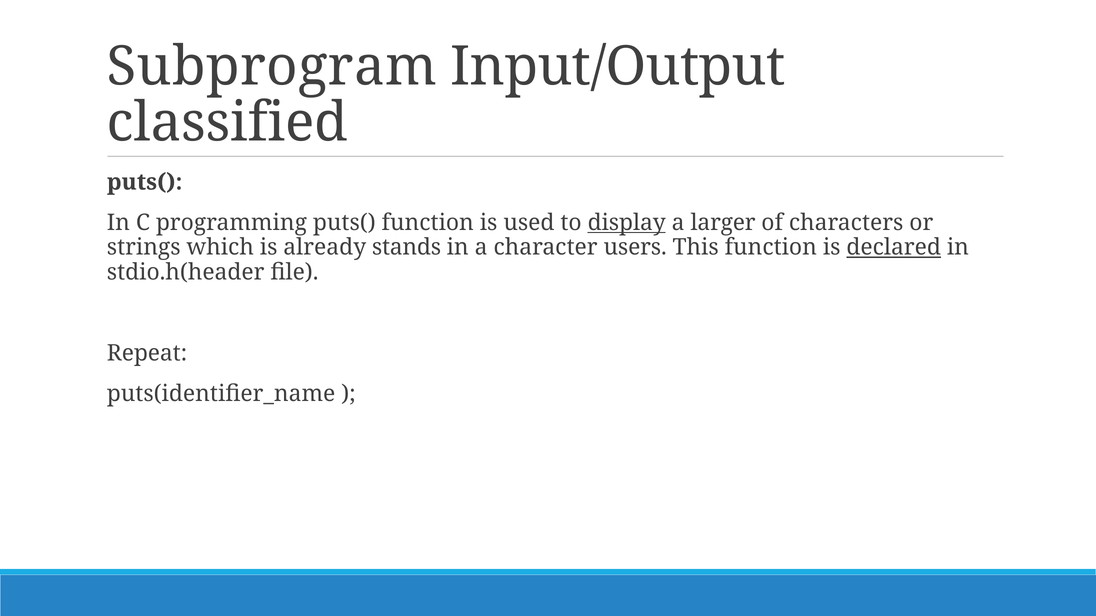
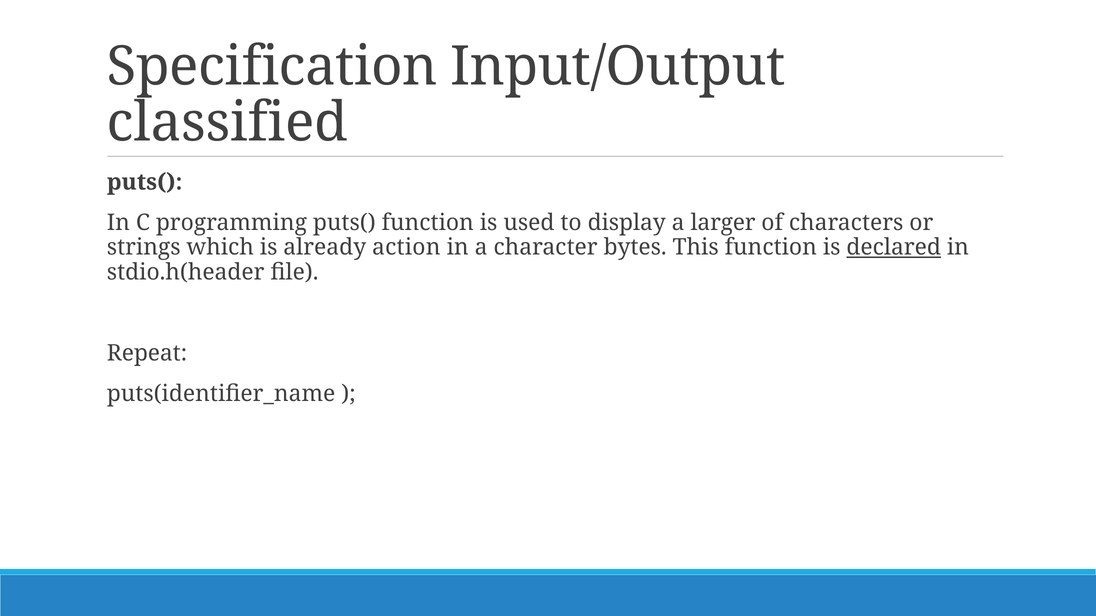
Subprogram: Subprogram -> Specification (272, 67)
display underline: present -> none (627, 223)
stands: stands -> action (406, 248)
users: users -> bytes (635, 248)
